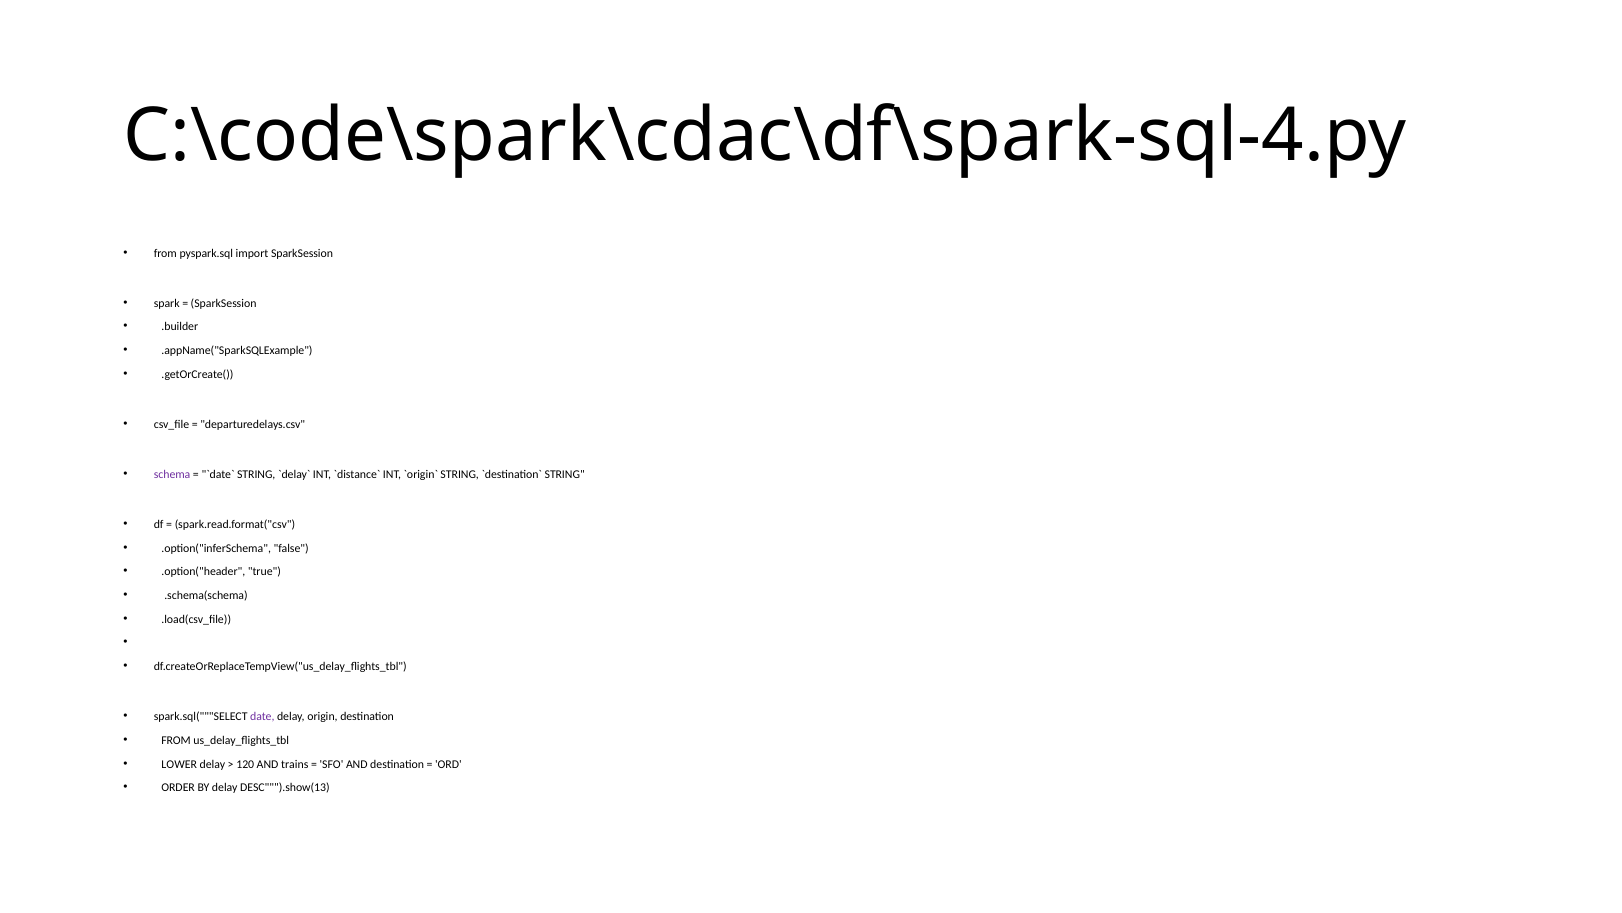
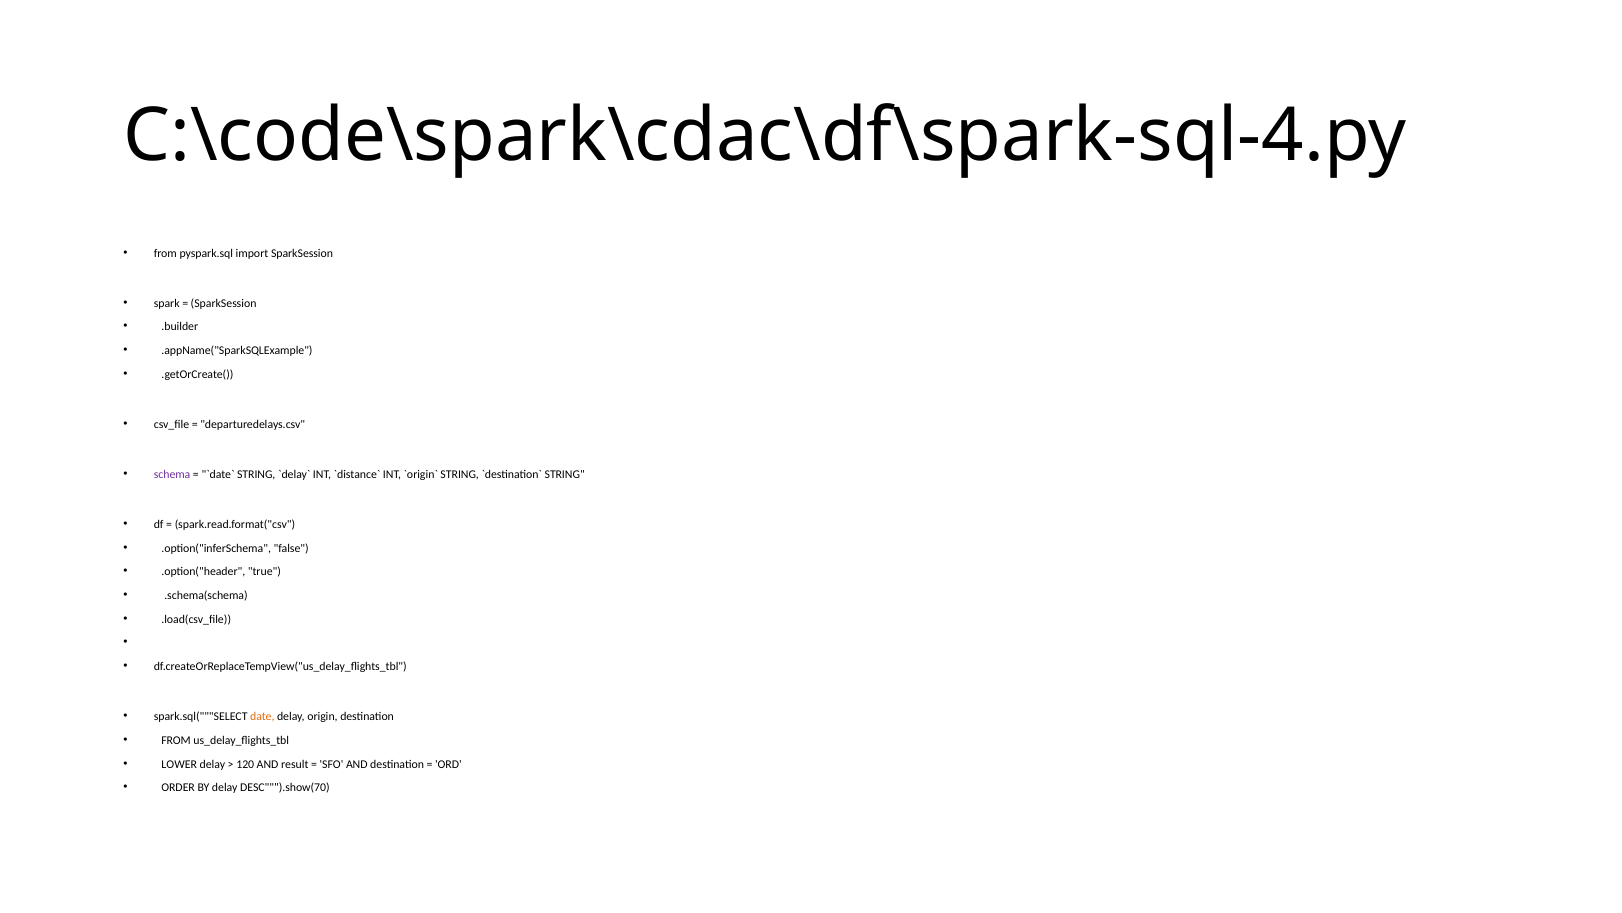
date colour: purple -> orange (262, 716)
trains: trains -> result (295, 764)
DESC""").show(13: DESC""").show(13 -> DESC""").show(70 (285, 787)
